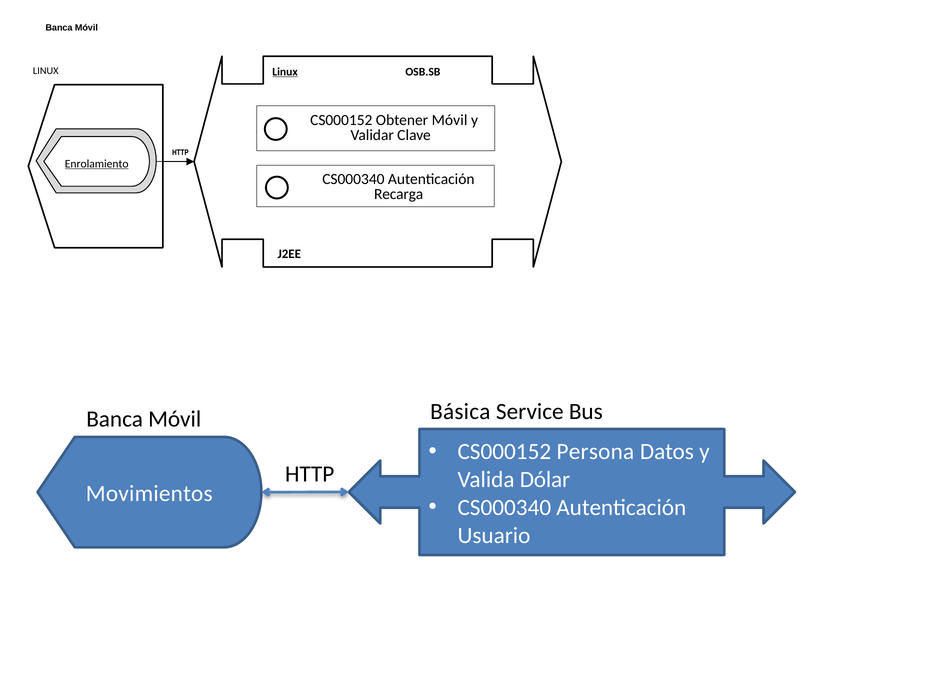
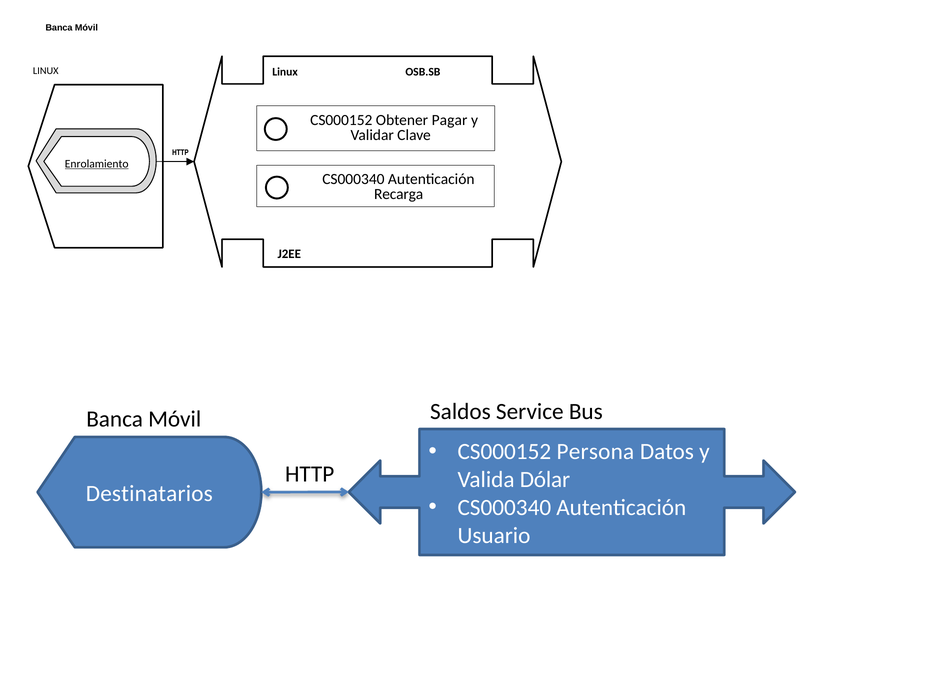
Linux underline: present -> none (285, 72)
Obtener Móvil: Móvil -> Pagar (450, 120)
Básica: Básica -> Saldos (460, 411)
Movimientos: Movimientos -> Destinatarios (149, 494)
